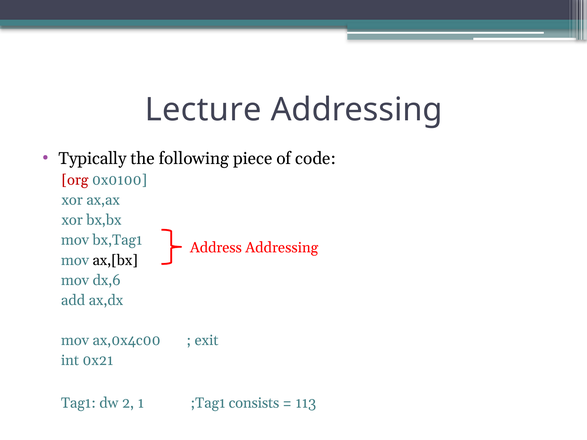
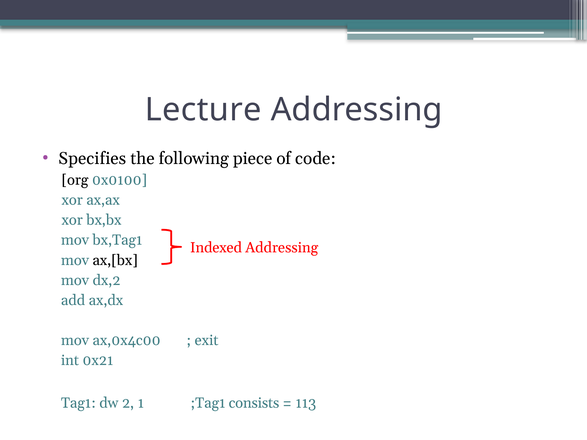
Typically: Typically -> Specifies (92, 159)
org colour: red -> black (75, 180)
Address: Address -> Indexed (216, 248)
dx,6: dx,6 -> dx,2 (107, 280)
